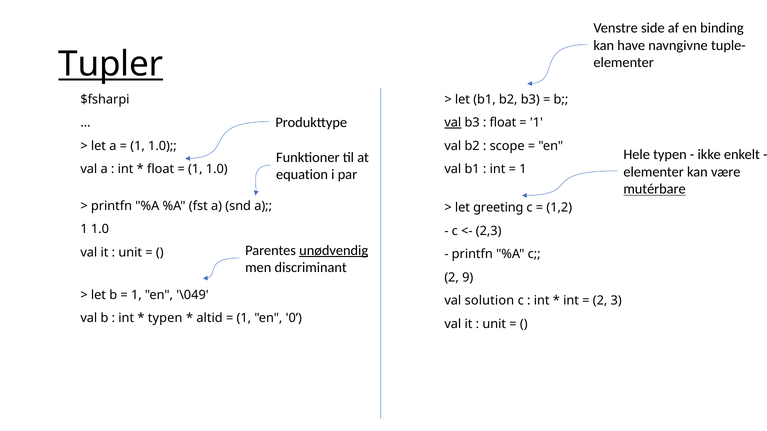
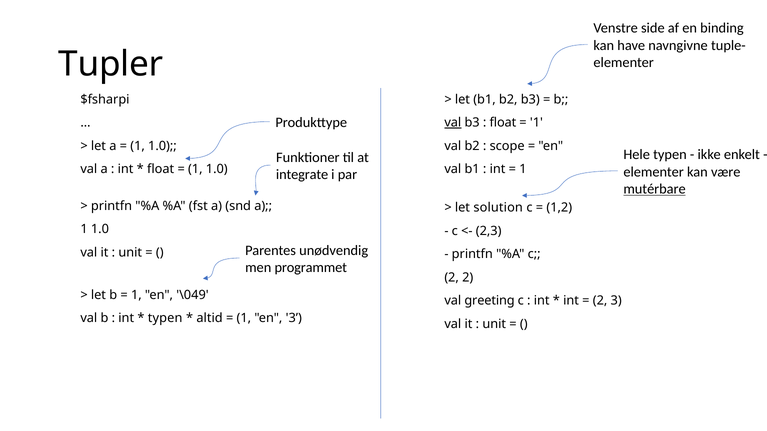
Tupler underline: present -> none (111, 64)
equation: equation -> integrate (302, 175)
greeting: greeting -> solution (498, 208)
unødvendig underline: present -> none (334, 251)
discriminant: discriminant -> programmet (311, 268)
2 9: 9 -> 2 (468, 278)
solution: solution -> greeting (490, 301)
en 0: 0 -> 3 (294, 319)
